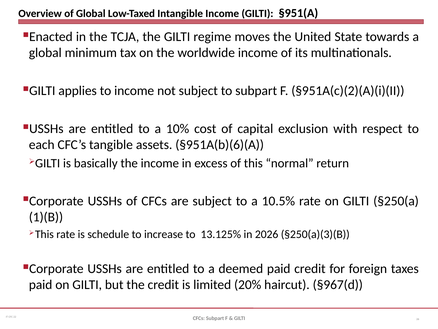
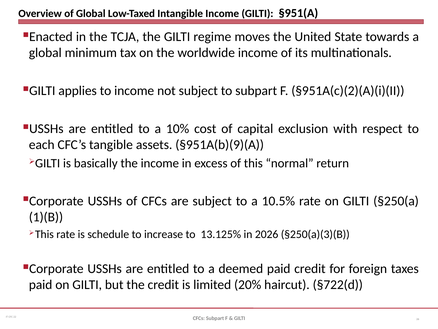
§951A(b)(6)(A: §951A(b)(6)(A -> §951A(b)(9)(A (220, 145)
§967(d: §967(d -> §722(d (338, 284)
